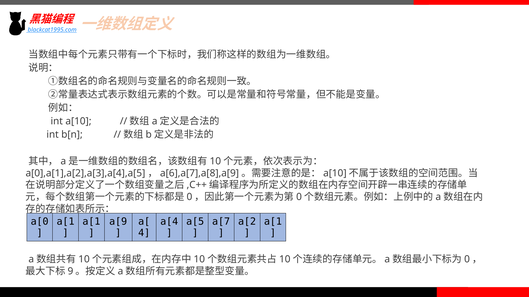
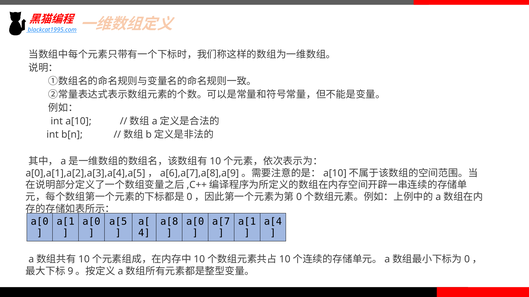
a[1: a[1 -> a[0 (91, 222)
a[9: a[9 -> a[5 (118, 222)
a[4: a[4 -> a[8 (169, 222)
a[5: a[5 -> a[0 (195, 222)
a[2: a[2 -> a[1 (247, 222)
a[1: a[1 -> a[4 (273, 222)
